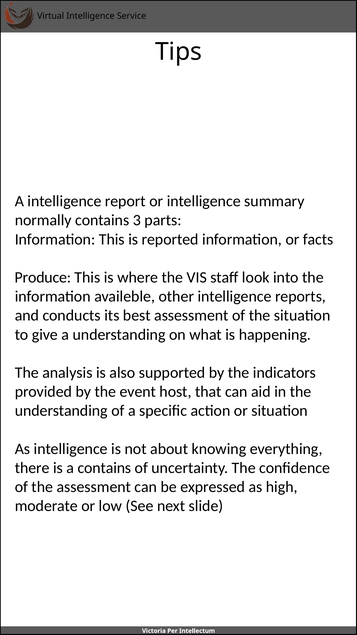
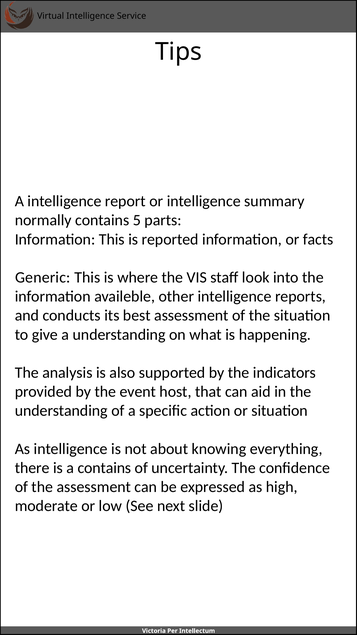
3: 3 -> 5 (137, 220)
Produce: Produce -> Generic (43, 277)
